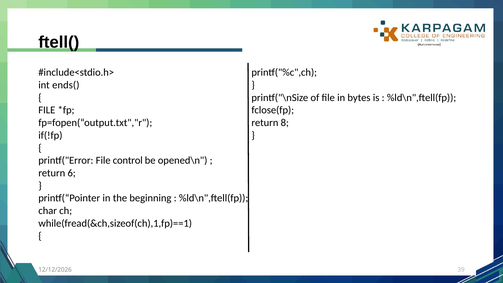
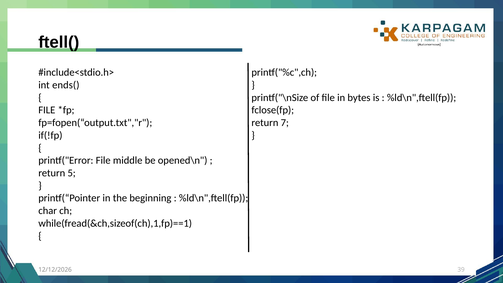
8: 8 -> 7 (285, 123)
control: control -> middle (128, 160)
6: 6 -> 5 (72, 173)
